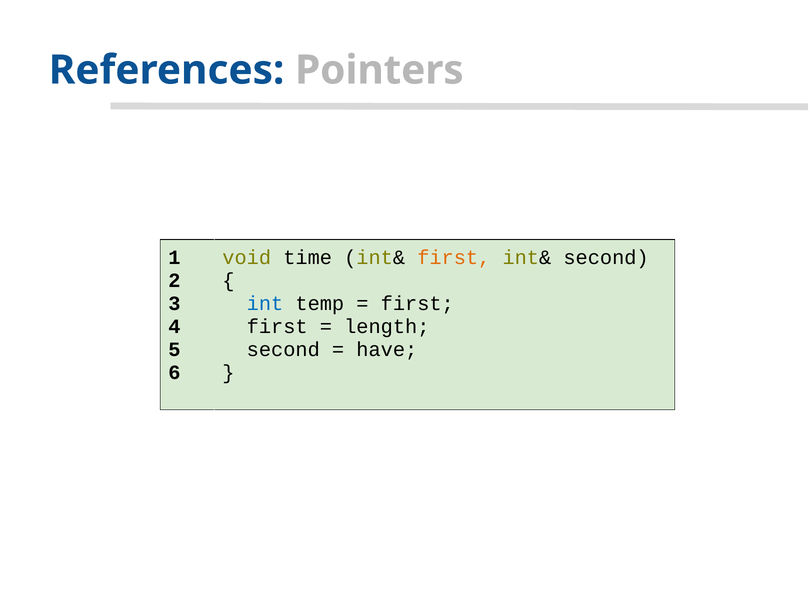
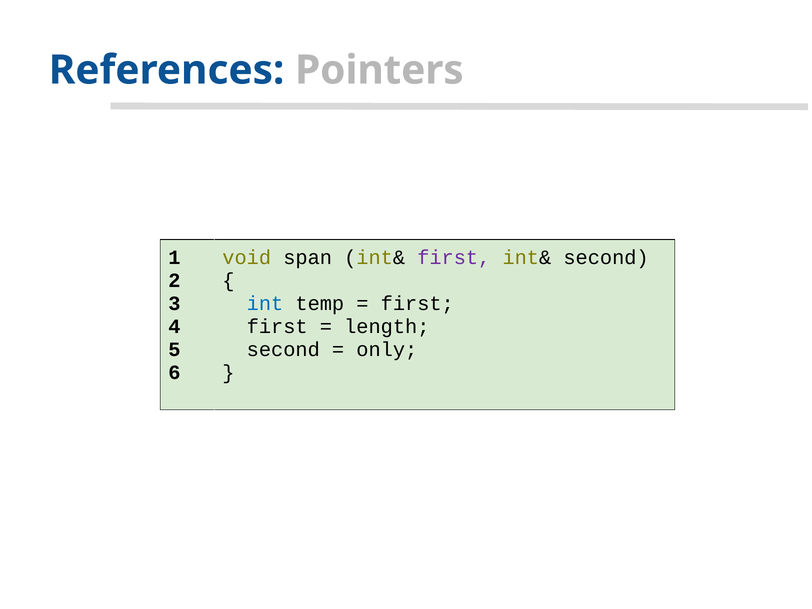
time: time -> span (308, 258)
first colour: orange -> purple (454, 258)
have: have -> only (387, 350)
